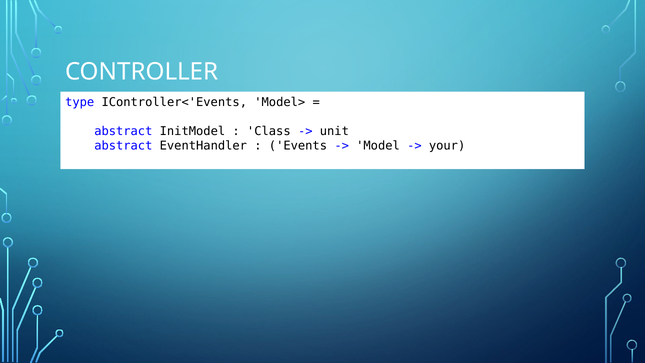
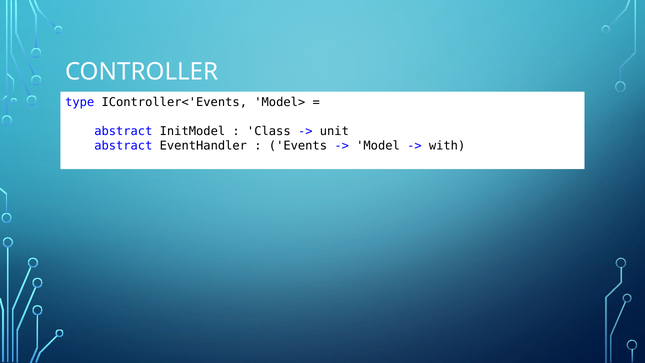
your: your -> with (447, 146)
